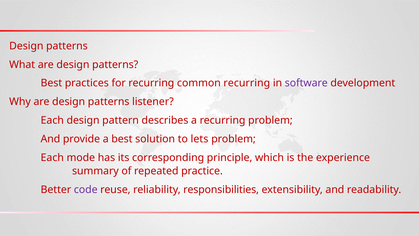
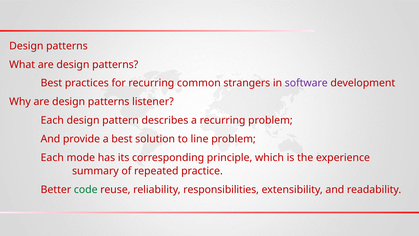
common recurring: recurring -> strangers (247, 83)
lets: lets -> line (200, 139)
code colour: purple -> green (86, 189)
